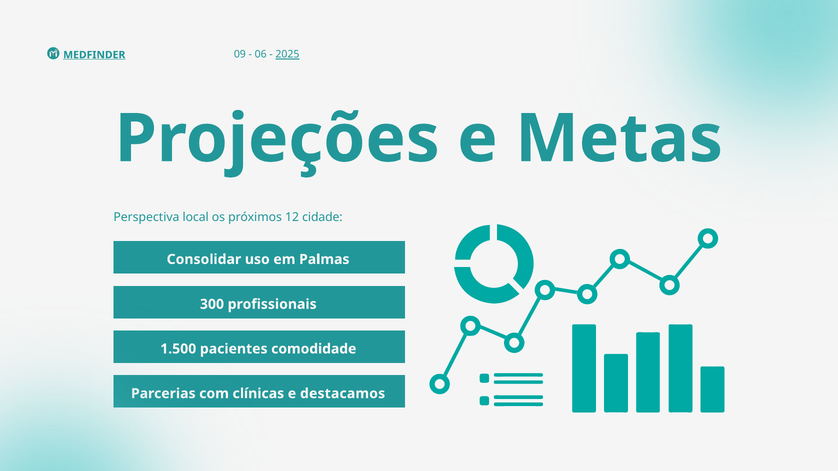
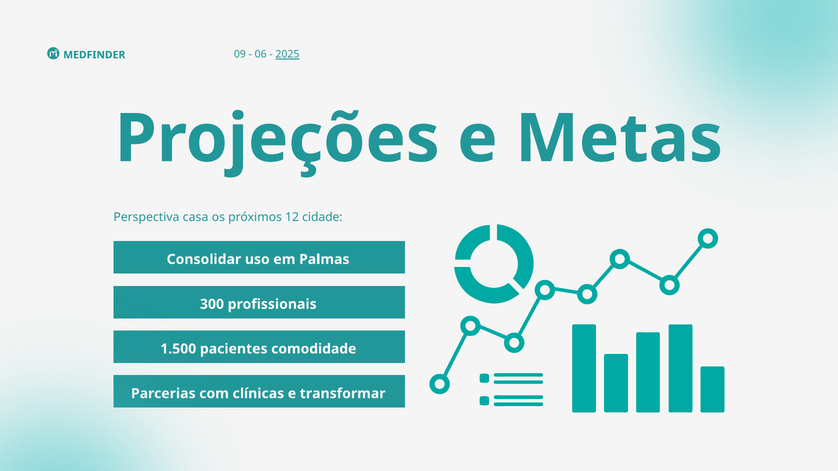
MEDFINDER underline: present -> none (94, 55)
local: local -> casa (196, 217)
destacamos: destacamos -> transformar (343, 394)
